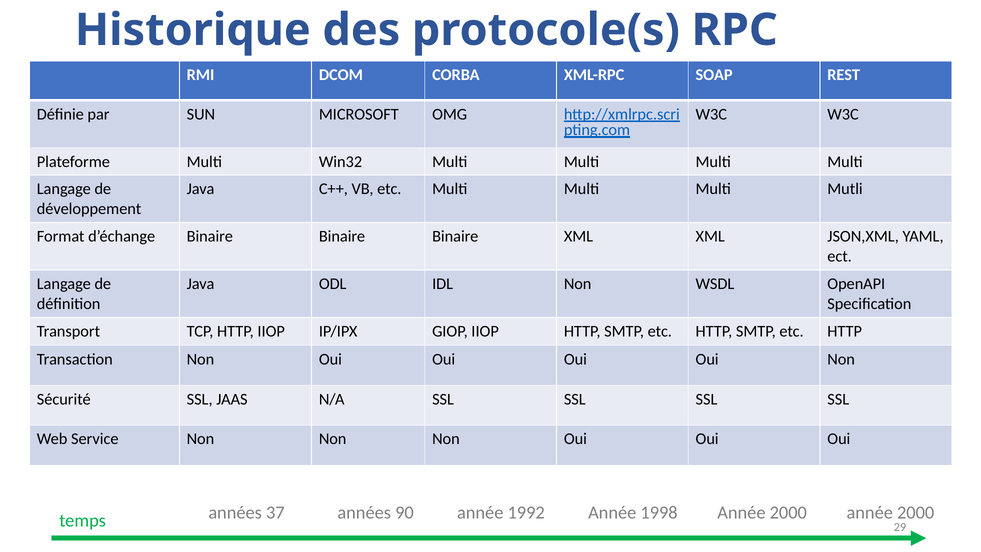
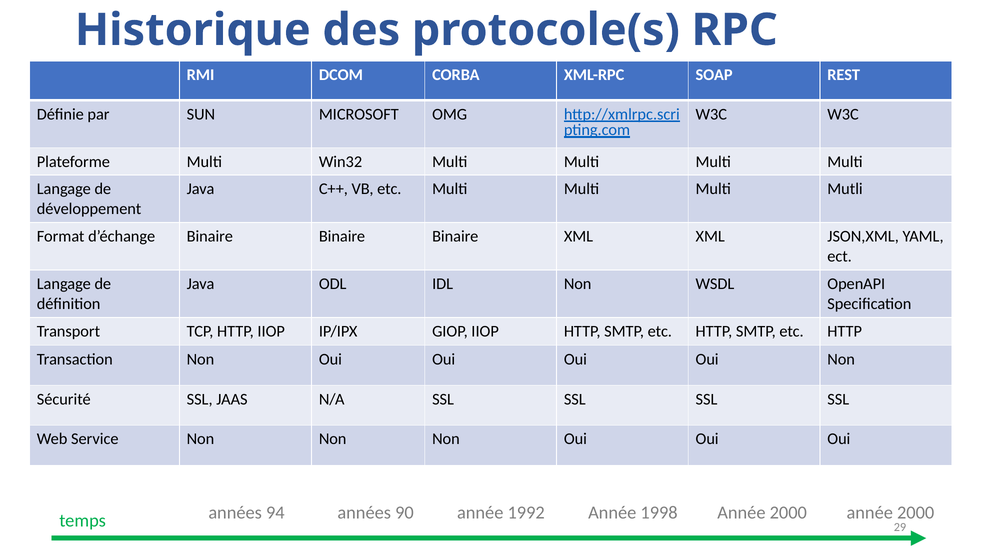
37: 37 -> 94 (275, 512)
